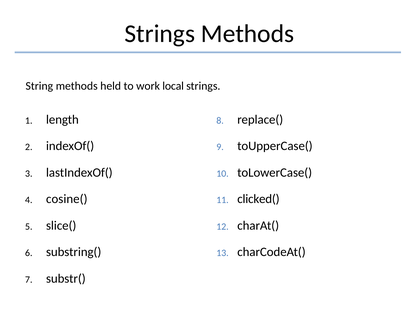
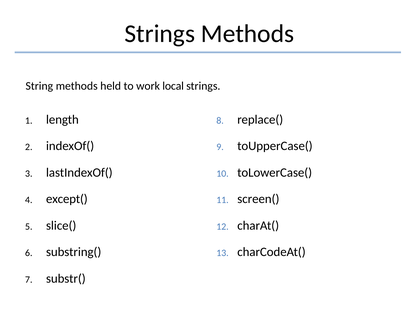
cosine(: cosine( -> except( (67, 199)
clicked(: clicked( -> screen( (258, 199)
